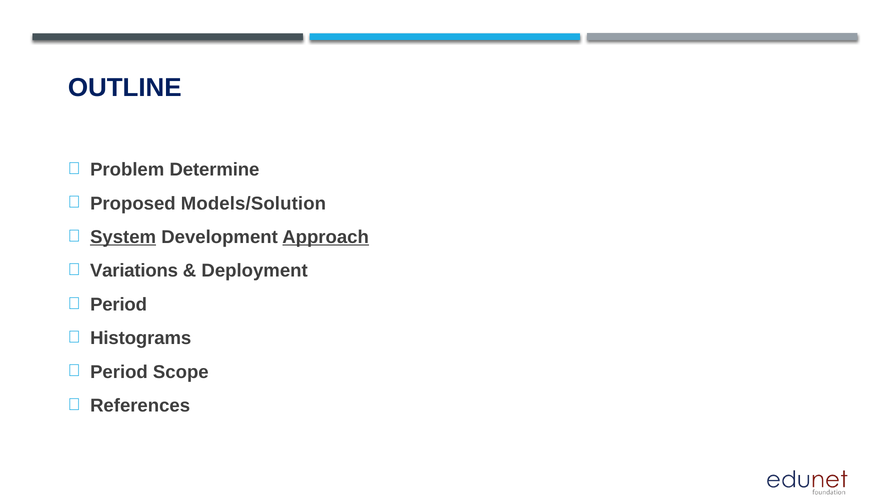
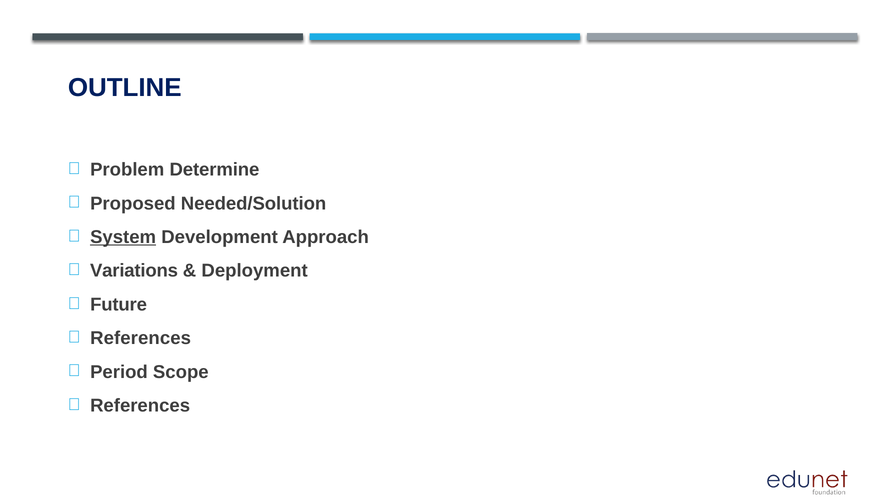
Models/Solution: Models/Solution -> Needed/Solution (254, 204)
Approach underline: present -> none (326, 237)
Period: Period -> Future (119, 305)
Histograms: Histograms -> References (141, 339)
